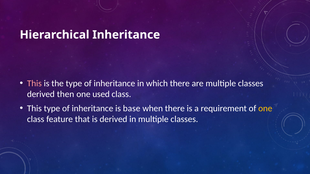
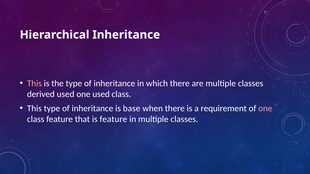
derived then: then -> used (66, 94)
one colour: yellow -> pink (265, 109)
is derived: derived -> feature (113, 119)
